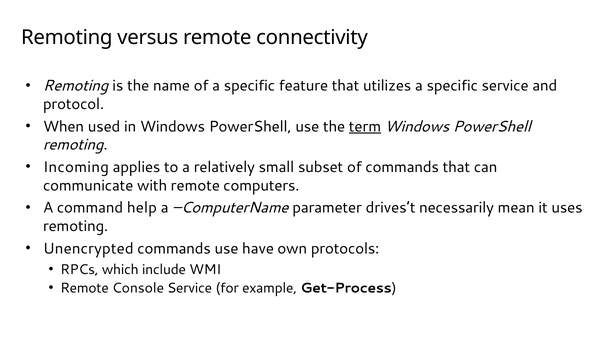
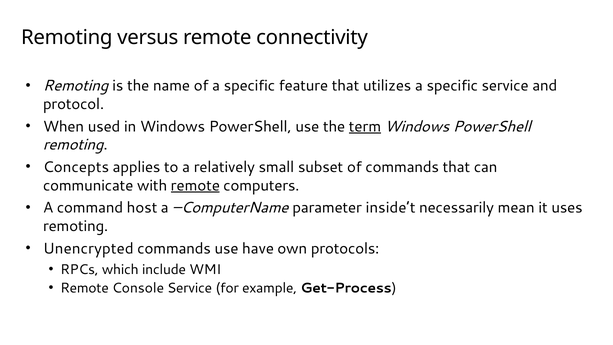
Incoming: Incoming -> Concepts (76, 167)
remote underline: none -> present (195, 185)
help: help -> host (142, 208)
drives’t: drives’t -> inside’t (391, 208)
